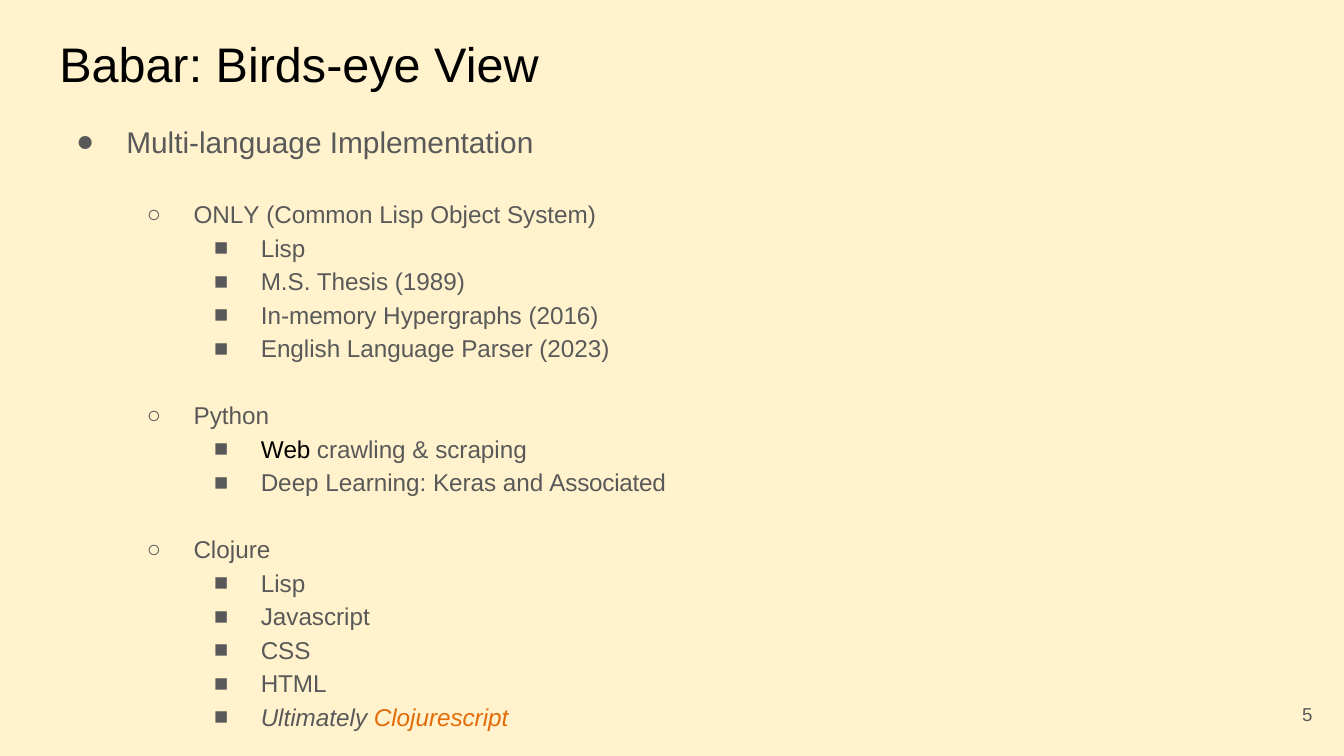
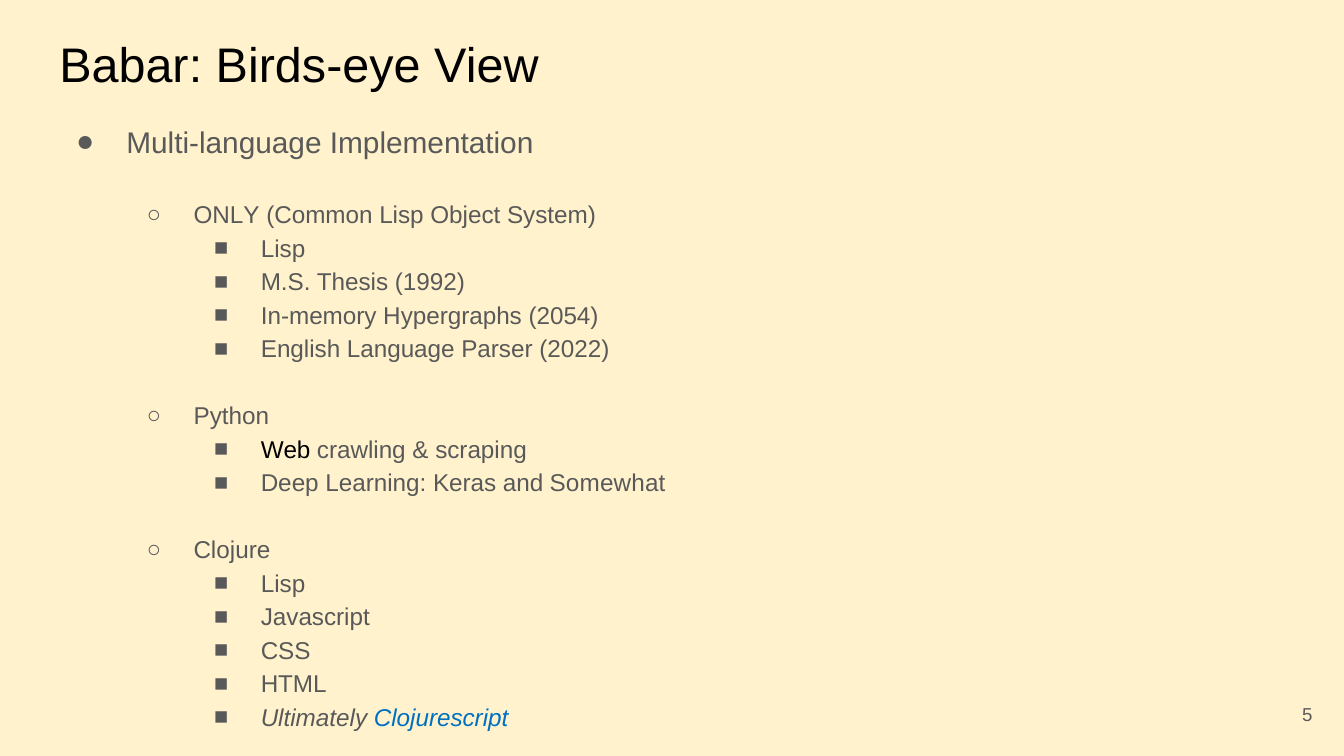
1989: 1989 -> 1992 (430, 283)
2016: 2016 -> 2054 (564, 316)
2023: 2023 -> 2022 (574, 350)
Associated: Associated -> Somewhat (608, 484)
Clojurescript colour: orange -> blue (441, 718)
